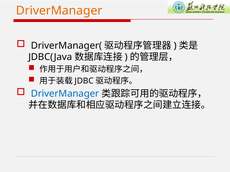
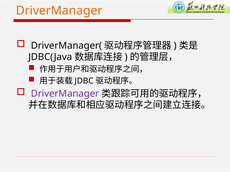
DriverManager colour: blue -> purple (65, 94)
